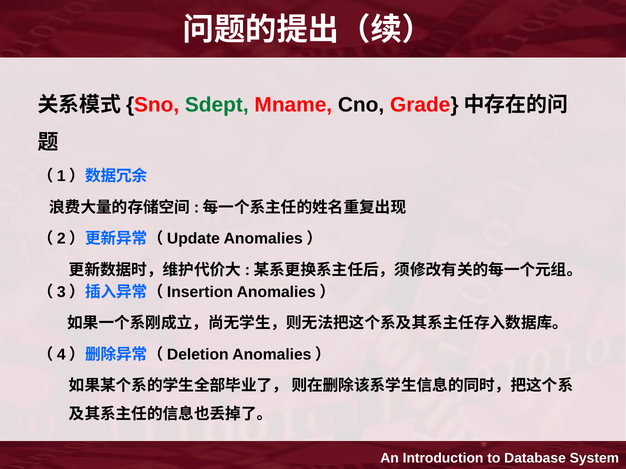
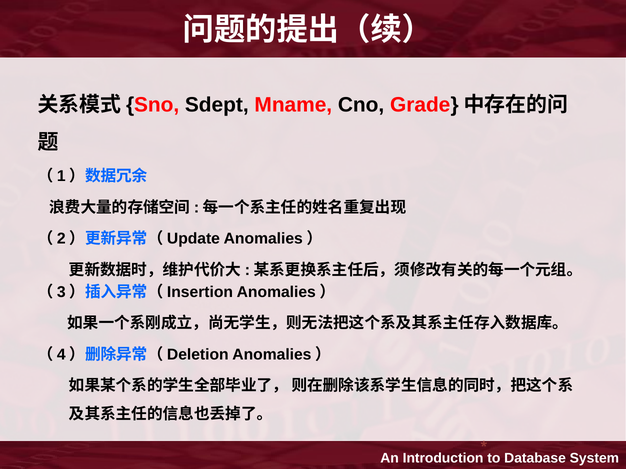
Sdept colour: green -> black (217, 105)
